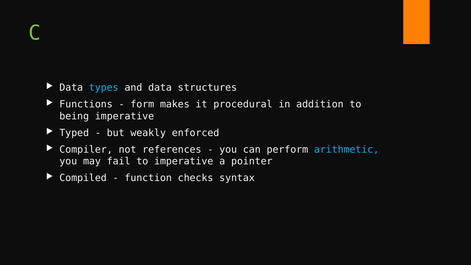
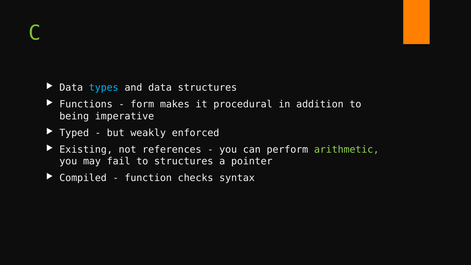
Compiler: Compiler -> Existing (86, 150)
arithmetic colour: light blue -> light green (347, 150)
to imperative: imperative -> structures (184, 161)
